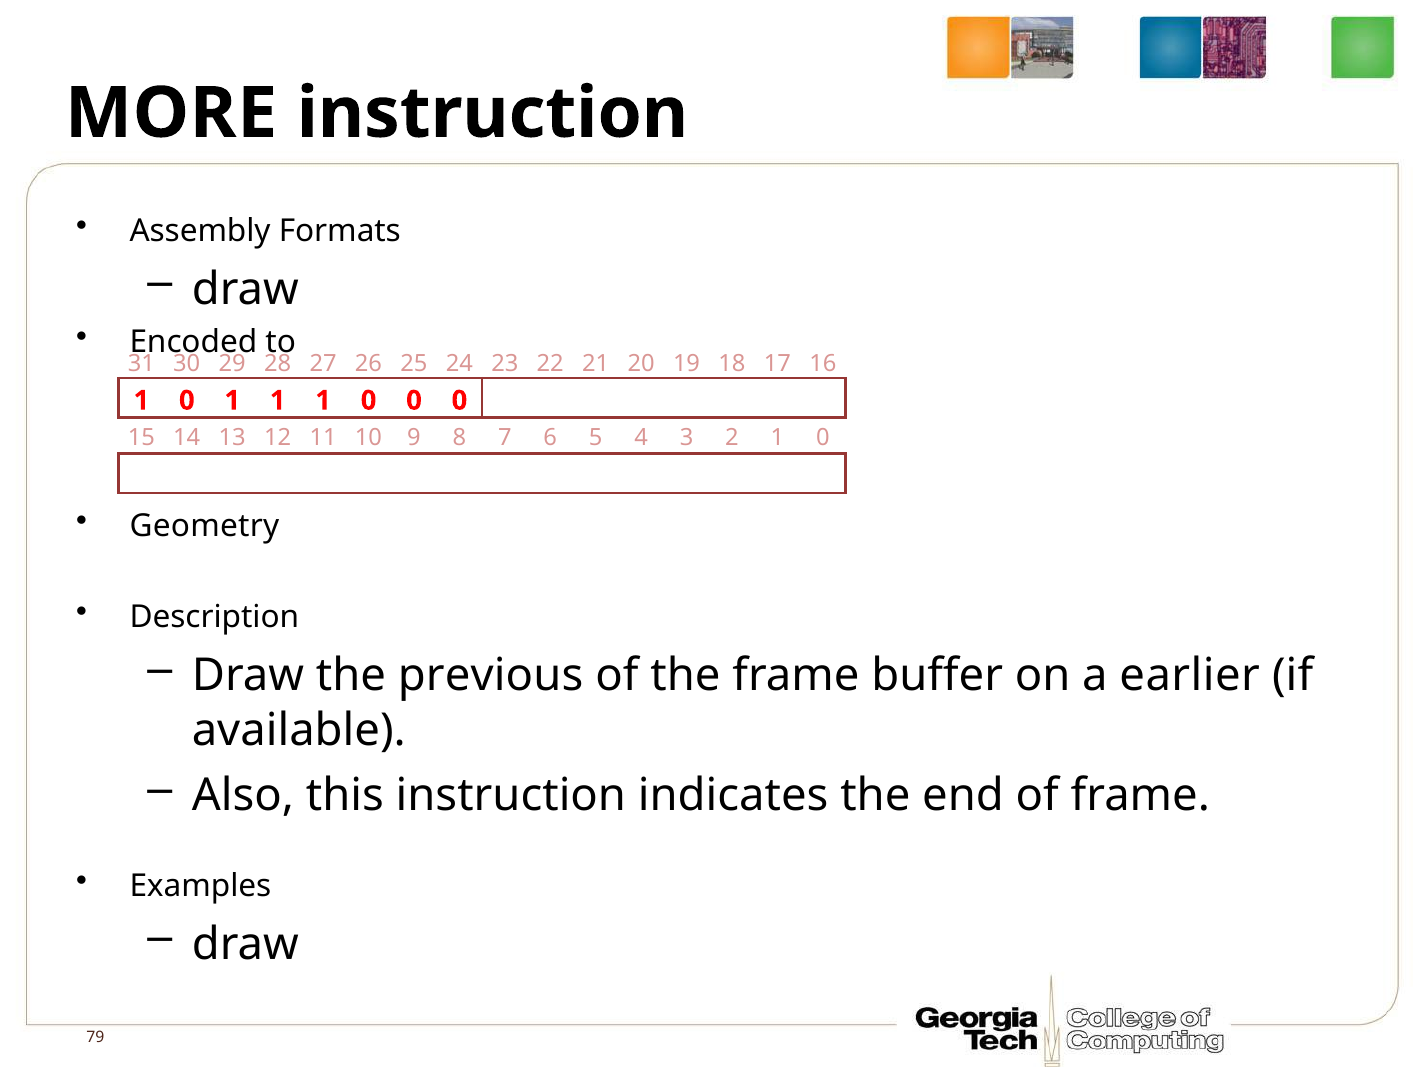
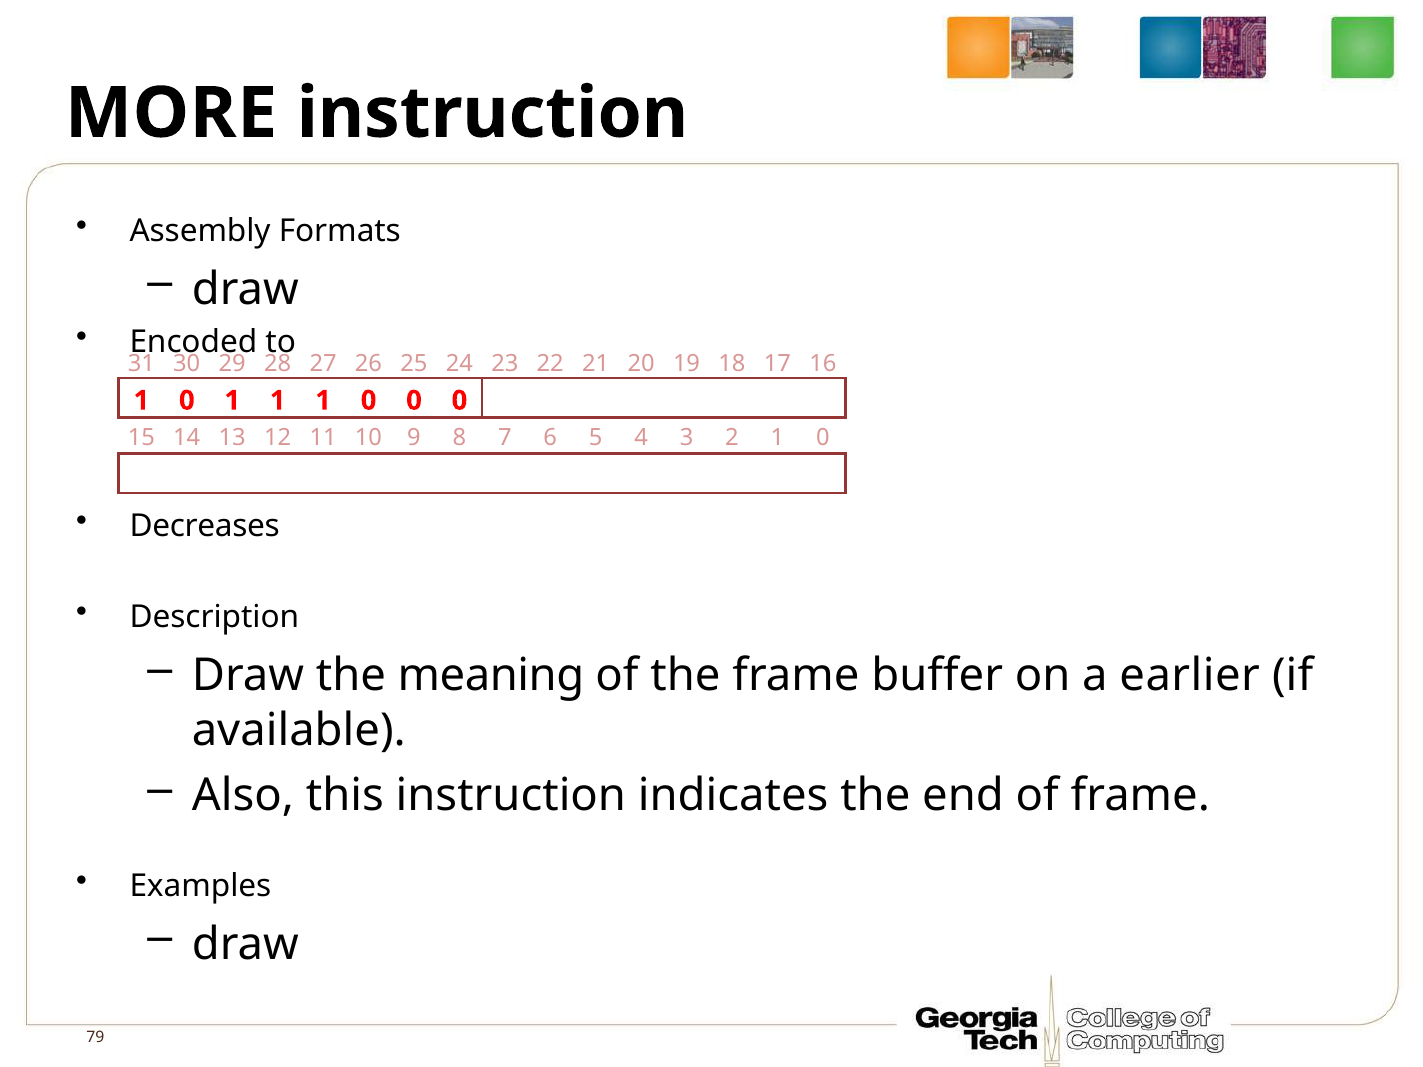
Geometry: Geometry -> Decreases (205, 526)
previous: previous -> meaning (491, 676)
